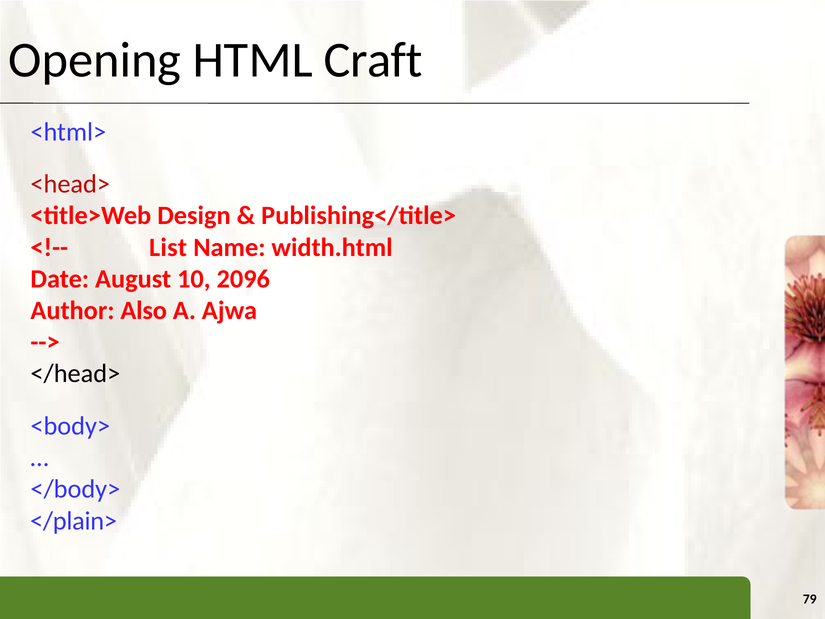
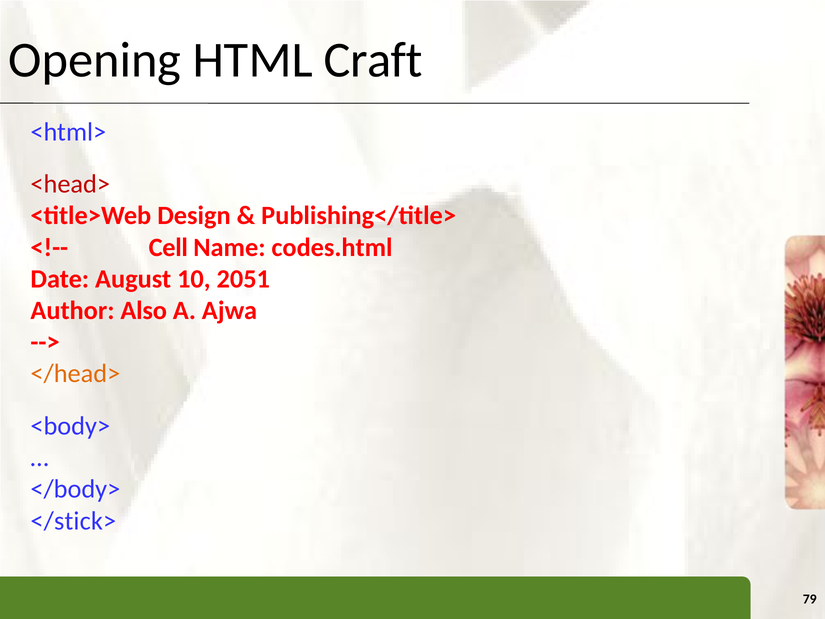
List: List -> Cell (168, 247)
width.html: width.html -> codes.html (332, 247)
2096: 2096 -> 2051 (243, 279)
</head> colour: black -> orange (75, 374)
</plain>: </plain> -> </stick> (73, 521)
